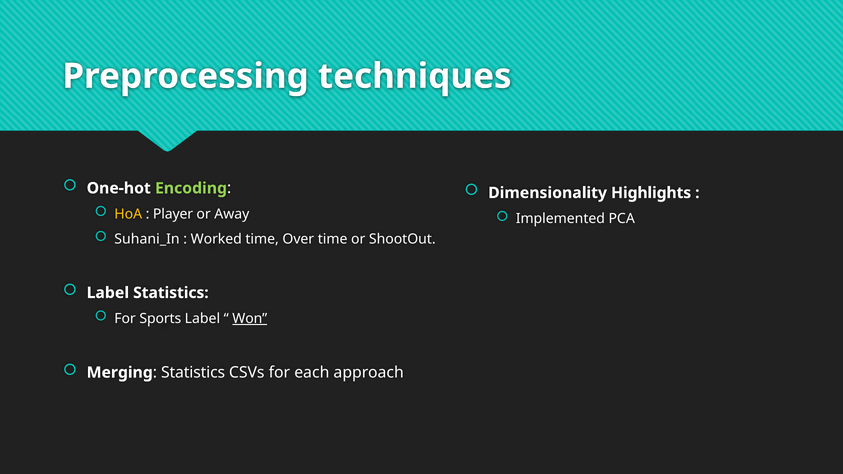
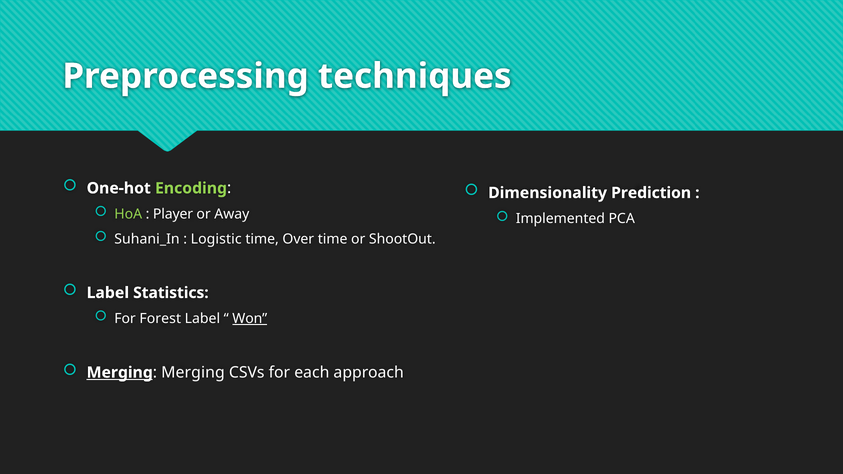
Highlights: Highlights -> Prediction (651, 193)
HoA colour: yellow -> light green (128, 214)
Worked: Worked -> Logistic (216, 239)
Sports: Sports -> Forest (160, 319)
Merging underline: none -> present (120, 373)
Statistics: Statistics -> Merging (193, 373)
